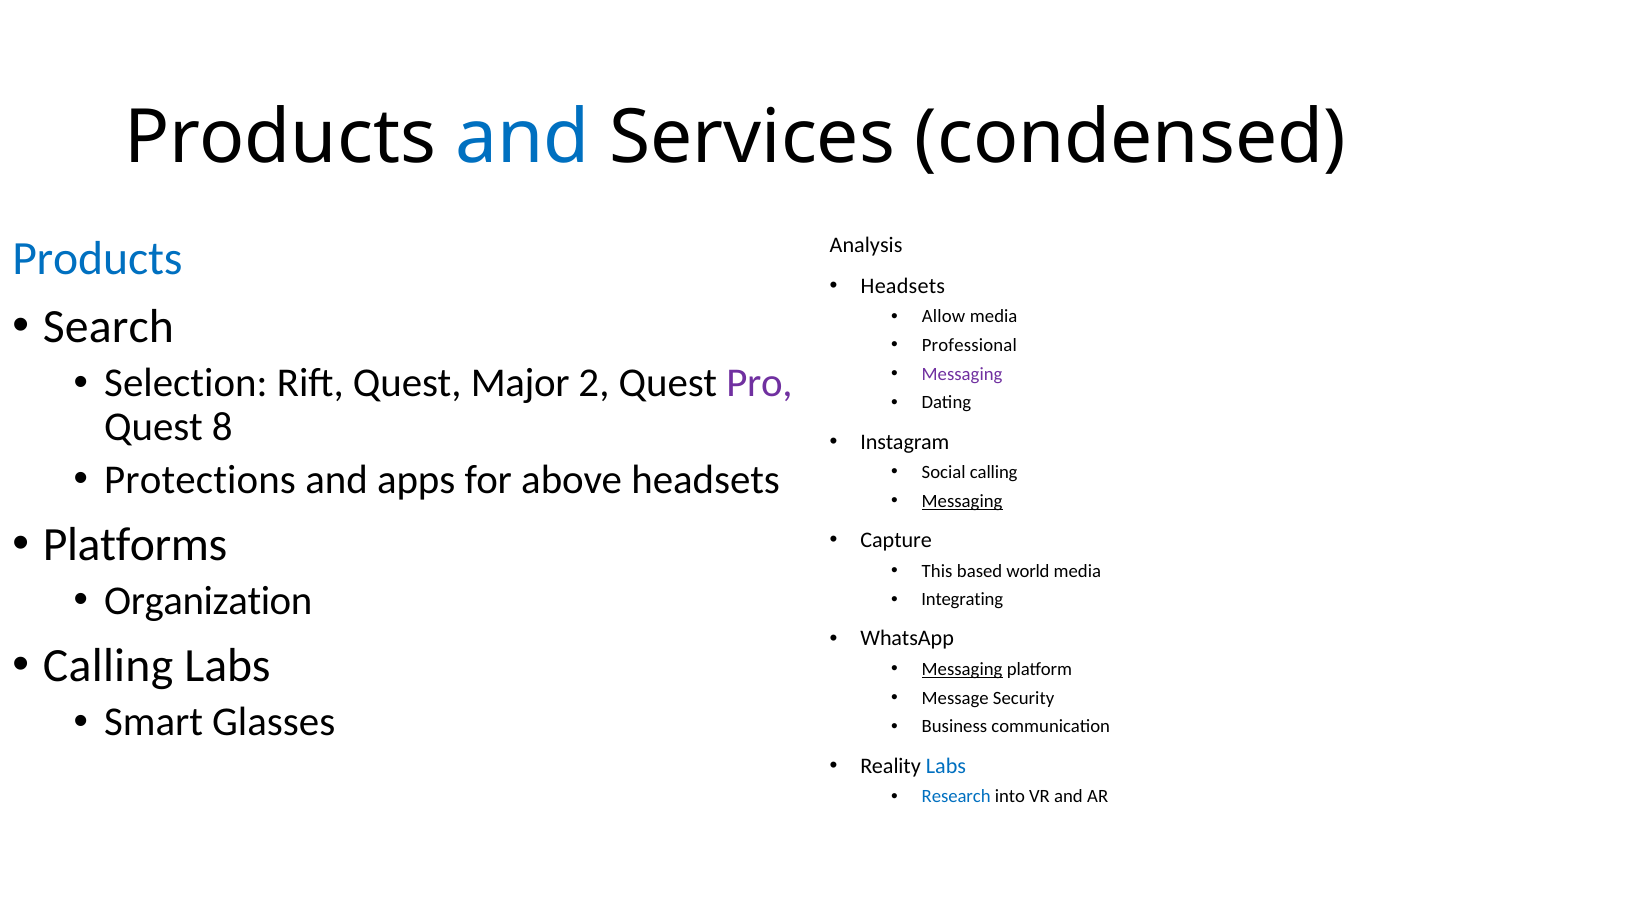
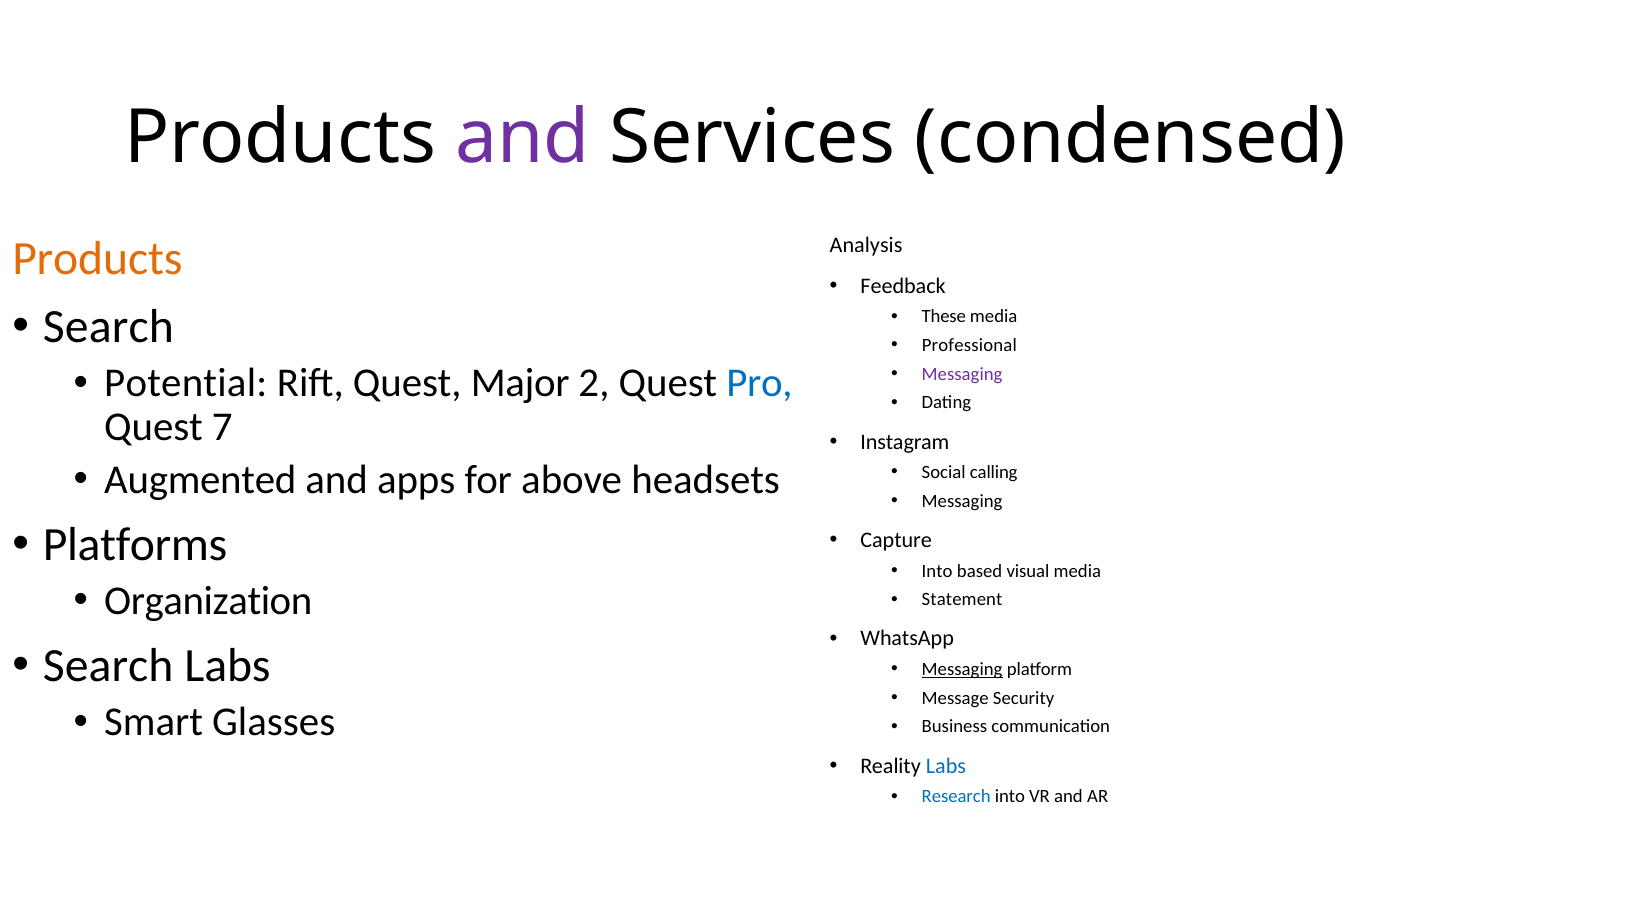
and colour: blue -> purple (523, 137)
Products colour: blue -> orange (97, 258)
Headsets: Headsets -> Feedback (903, 286)
Allow: Allow -> These (944, 316)
Selection: Selection -> Potential (186, 383)
Pro colour: purple -> blue (759, 383)
8: 8 -> 7 (222, 427)
Protections: Protections -> Augmented (200, 480)
Messaging underline: present -> none (962, 501)
This: This -> Into (937, 571)
world: world -> visual (1028, 571)
Integrating: Integrating -> Statement (962, 599)
Calling: Calling -> Search (108, 666)
